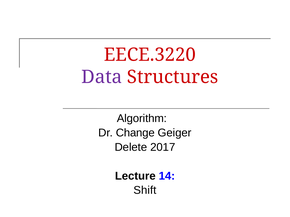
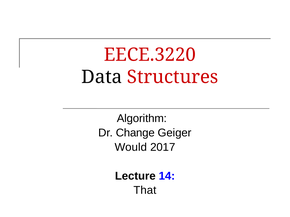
Data colour: purple -> black (102, 77)
Delete: Delete -> Would (131, 147)
Shift: Shift -> That (145, 191)
